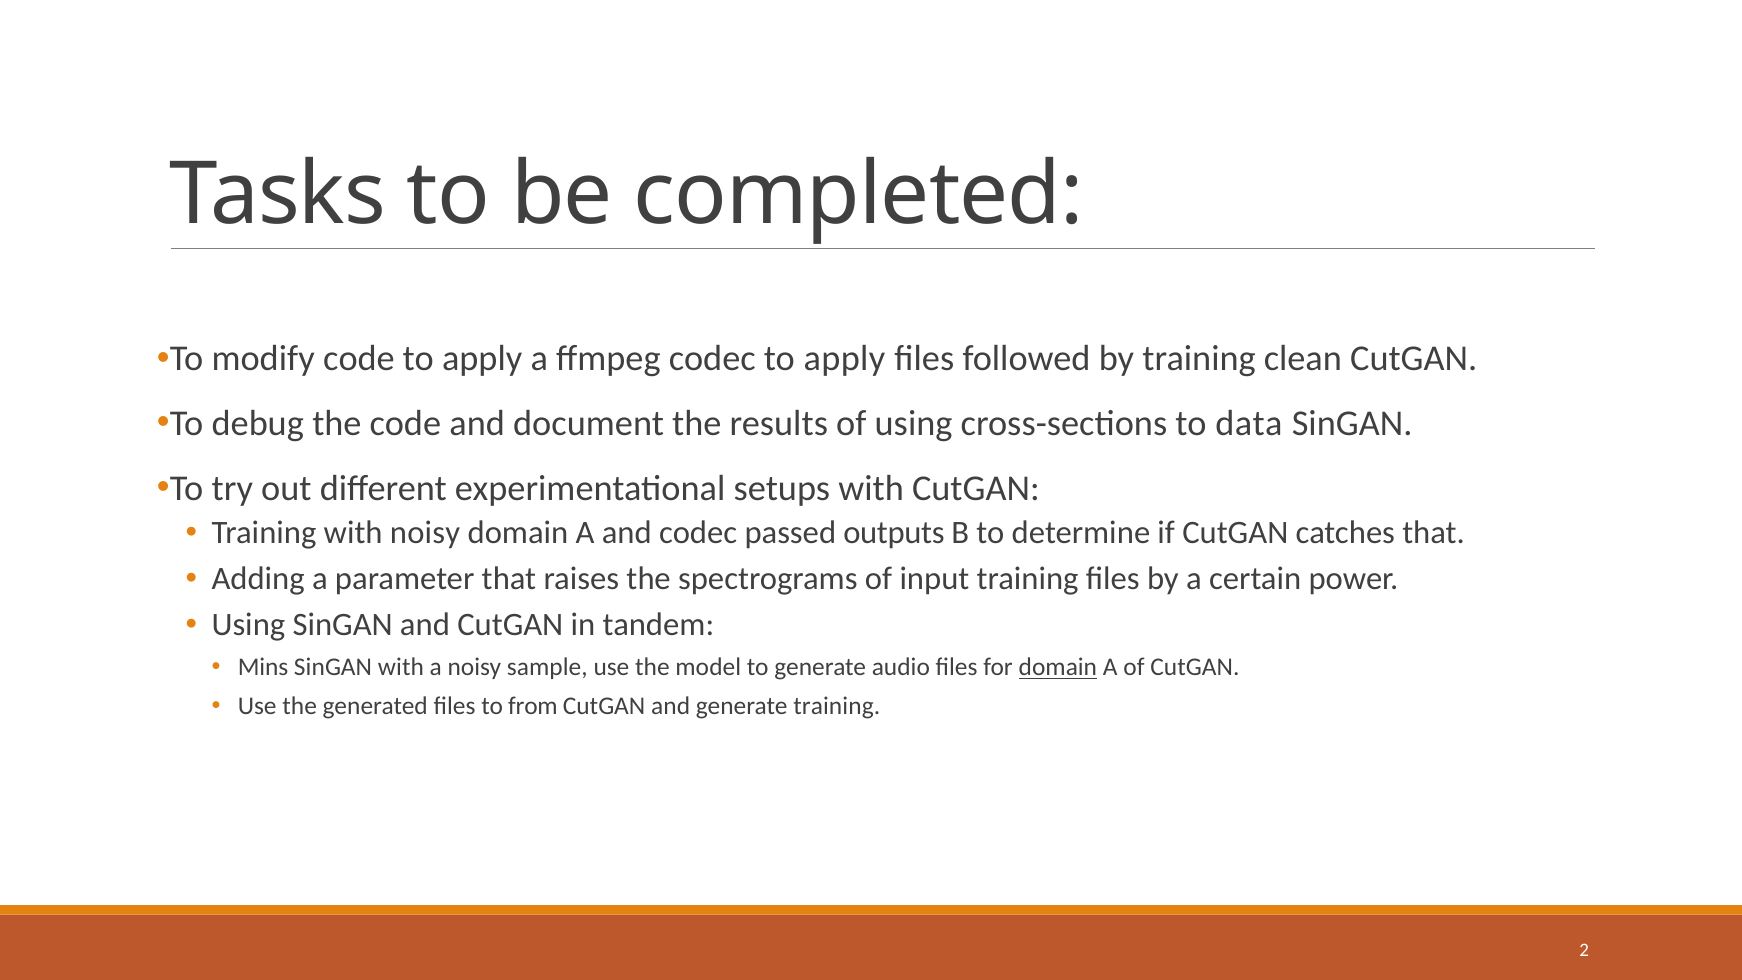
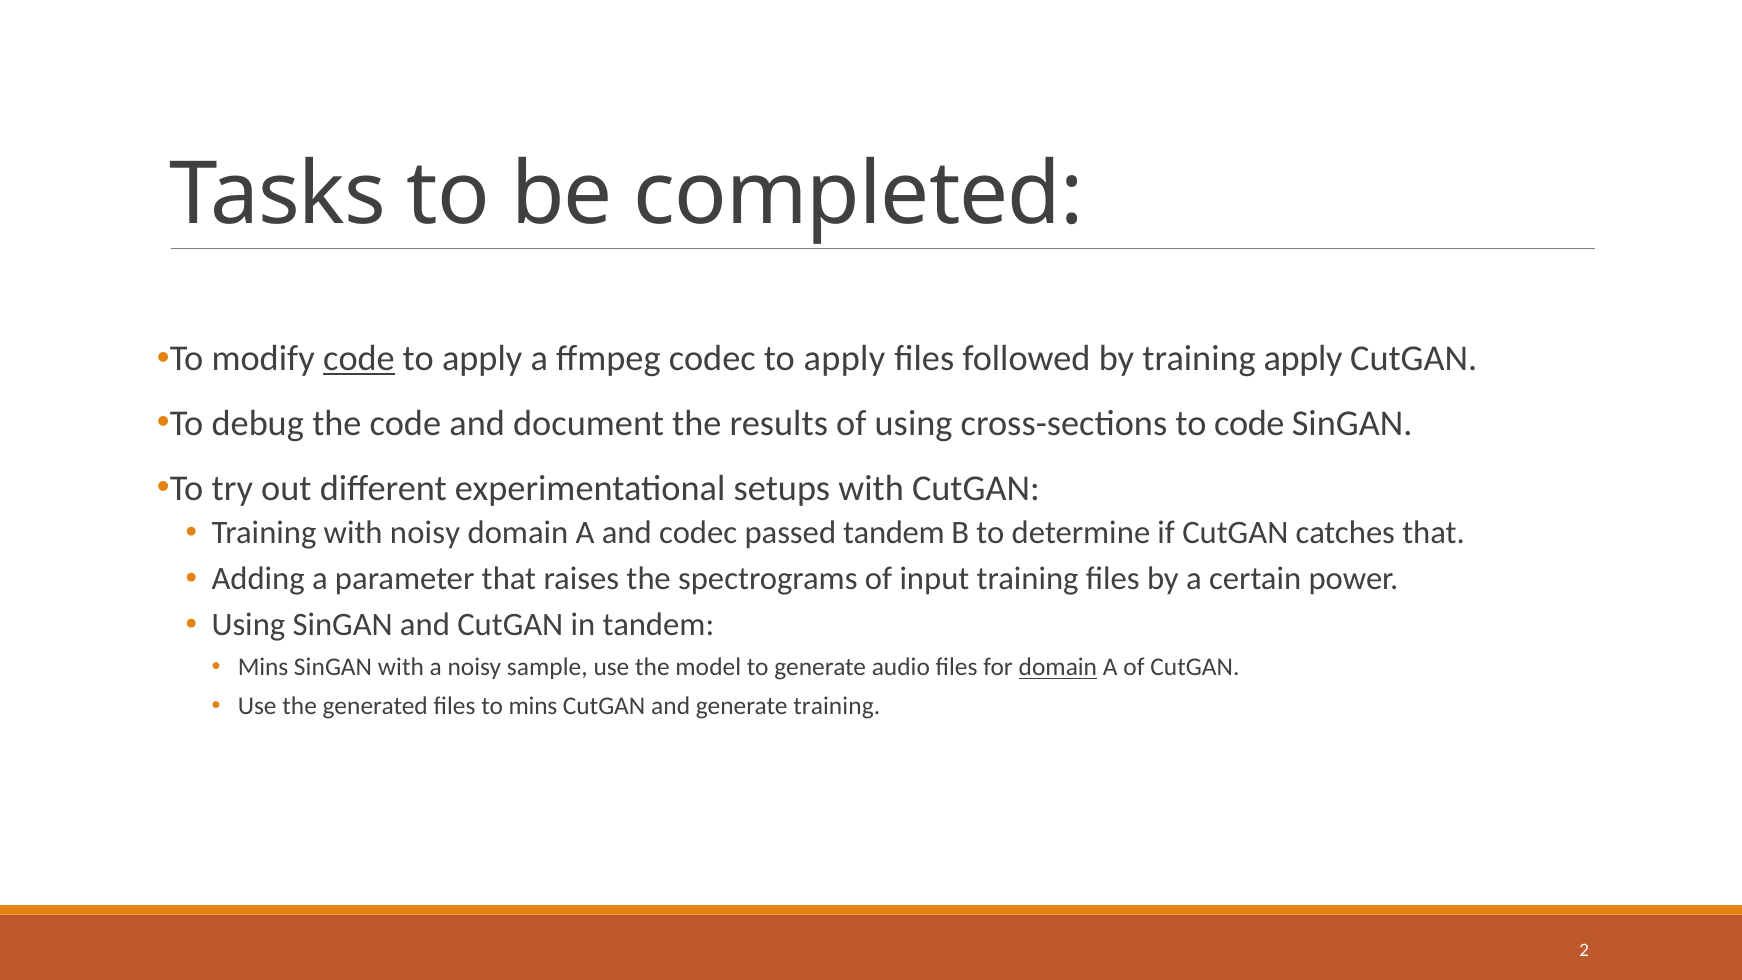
code underline: none -> present (359, 359)
training clean: clean -> apply (1303, 359)
to data: data -> code (1249, 423)
passed outputs: outputs -> tandem (894, 533)
to from: from -> mins (533, 706)
